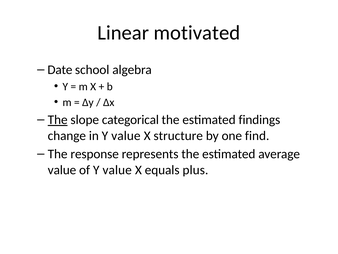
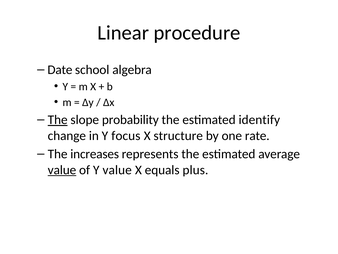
motivated: motivated -> procedure (197, 33)
categorical: categorical -> probability (130, 120)
findings: findings -> identify (259, 120)
in Y value: value -> focus (126, 135)
find: find -> rate (257, 135)
response: response -> increases (95, 154)
value underline: none -> present (62, 170)
